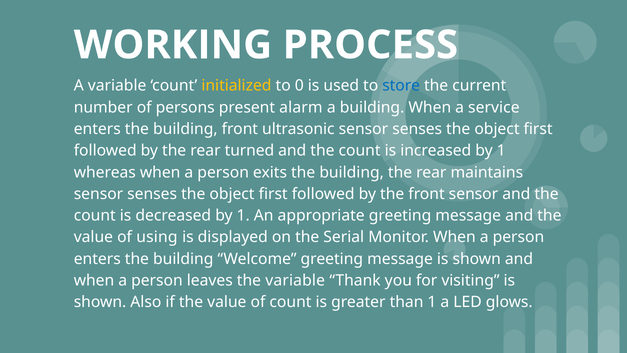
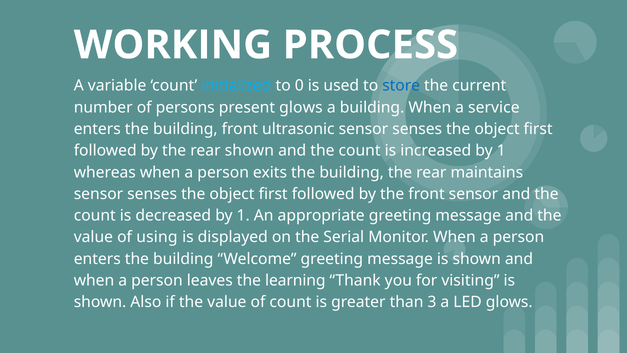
initialized colour: yellow -> light blue (236, 86)
present alarm: alarm -> glows (301, 107)
rear turned: turned -> shown (249, 151)
the variable: variable -> learning (295, 280)
than 1: 1 -> 3 (432, 302)
